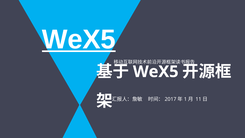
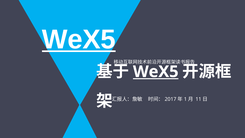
WeX5 underline: none -> present (156, 72)
